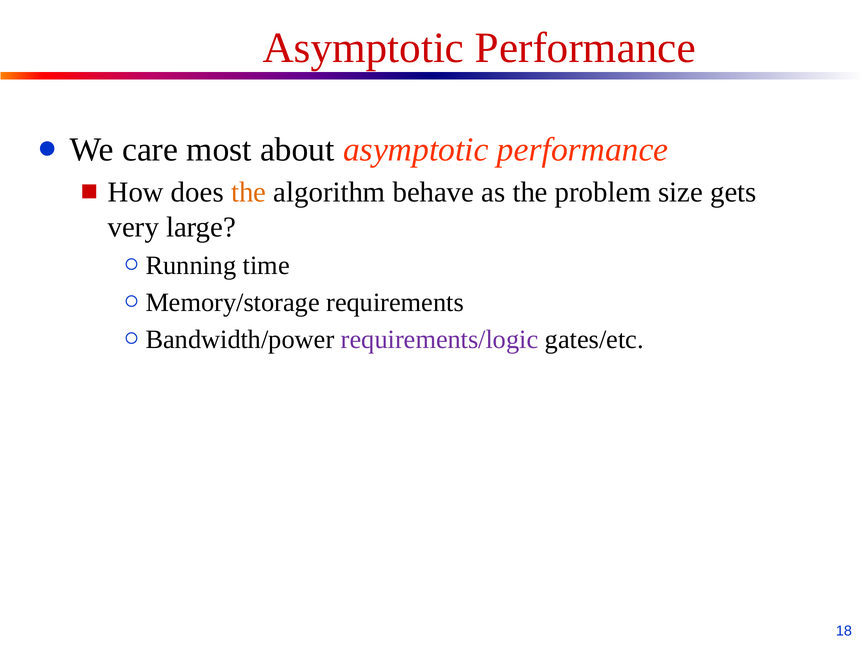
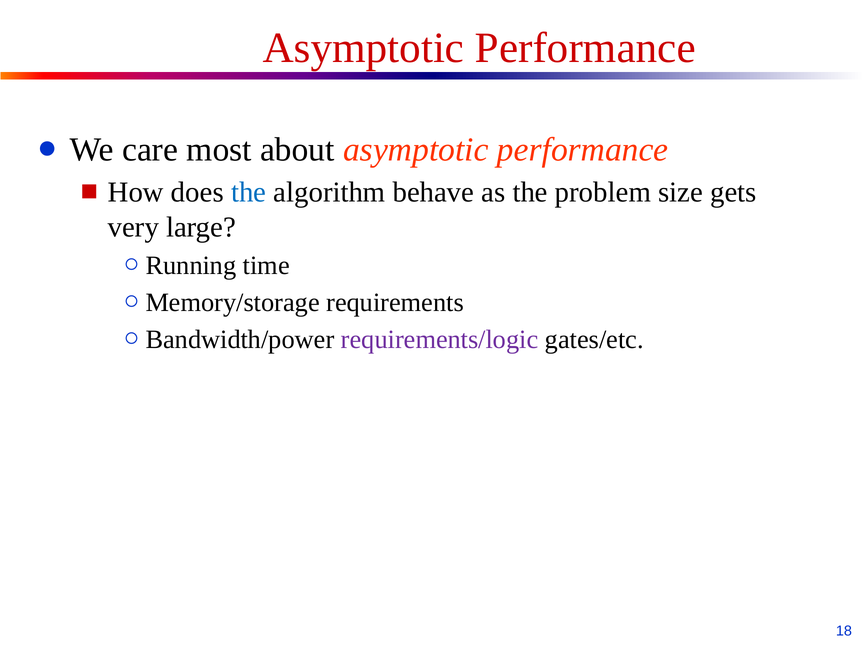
the colour: orange -> blue (249, 192)
